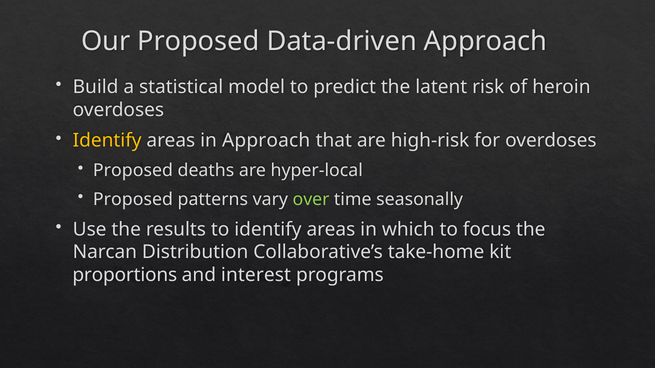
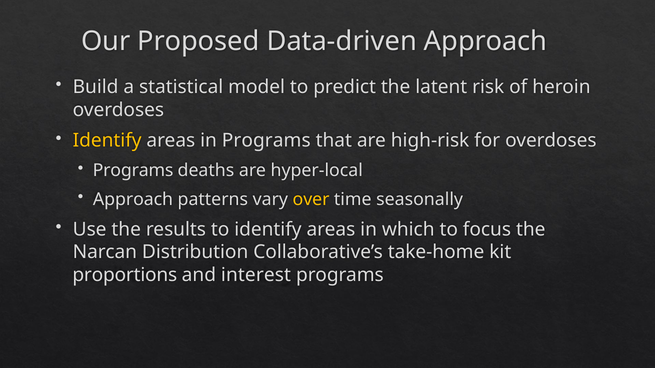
in Approach: Approach -> Programs (266, 141)
Proposed: Proposed -> Programs (133, 171)
Proposed: Proposed -> Approach (133, 200)
over colour: light green -> yellow (311, 200)
